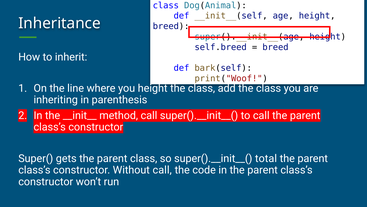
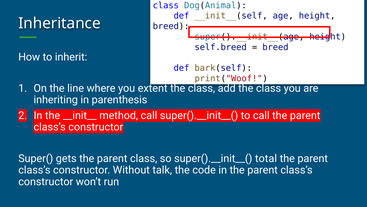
you height: height -> extent (153, 88)
Without call: call -> talk (162, 170)
